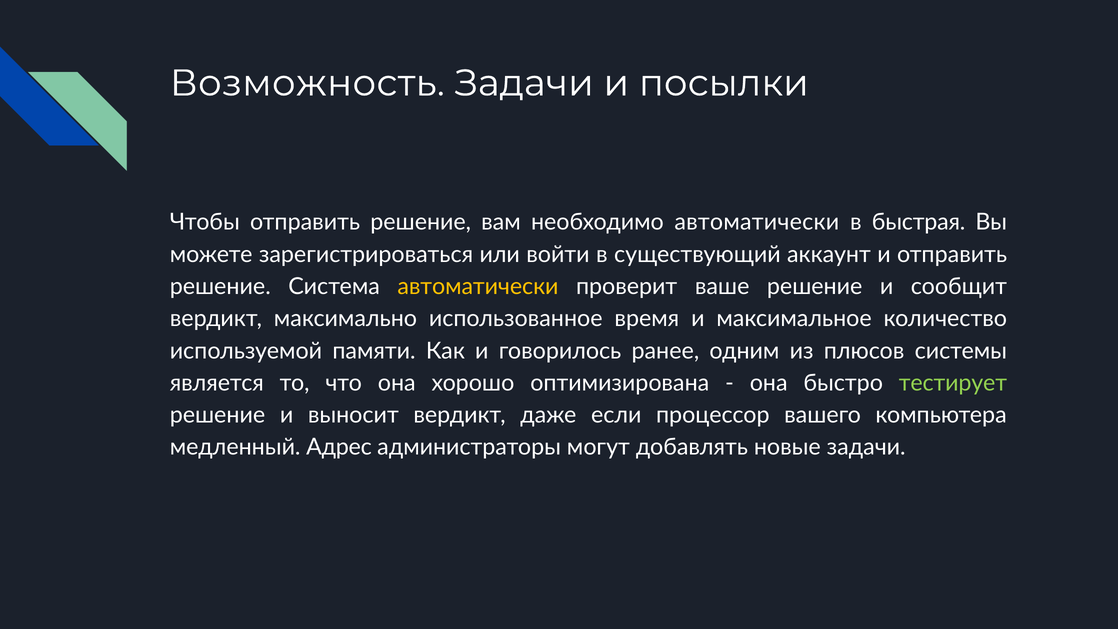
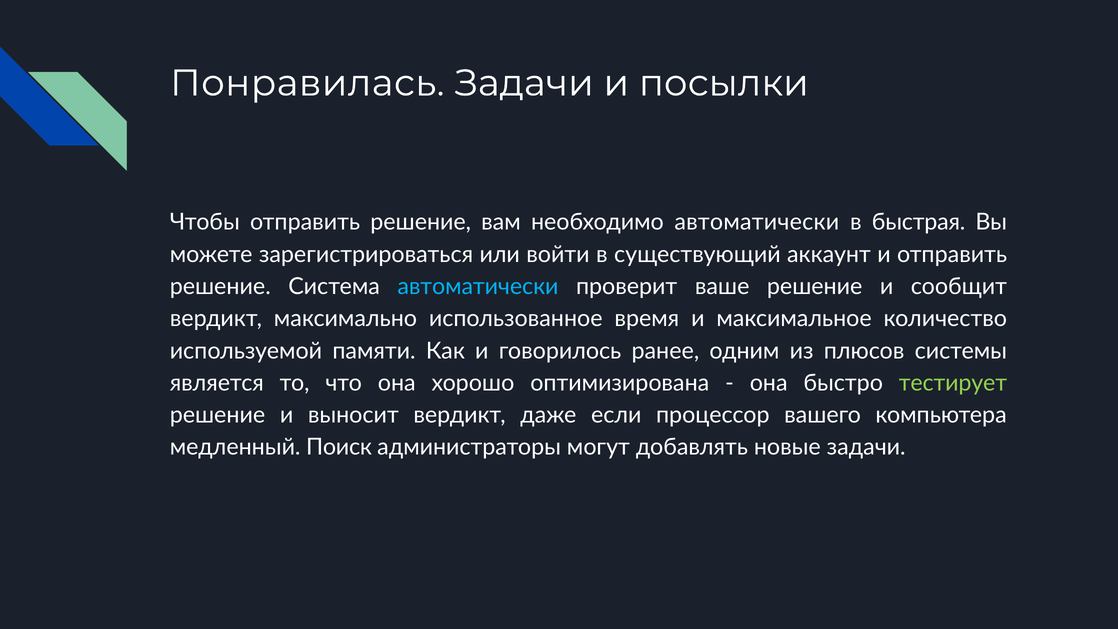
Возможность: Возможность -> Понравилась (307, 83)
автоматически colour: yellow -> light blue (478, 287)
Адрес: Адрес -> Поиск (339, 447)
